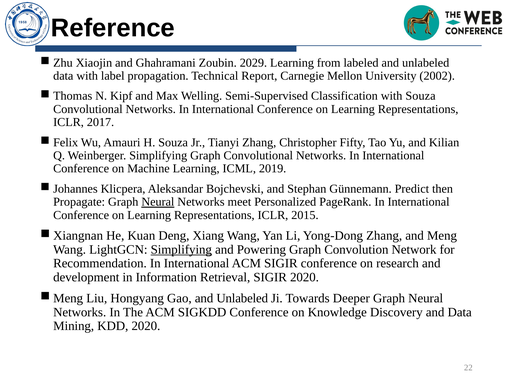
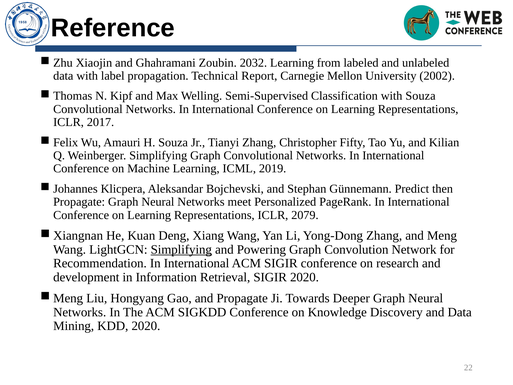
2029: 2029 -> 2032 (253, 63)
Neural underline: present -> none (158, 202)
2015: 2015 -> 2079 (305, 215)
Gao and Unlabeled: Unlabeled -> Propagate (242, 298)
